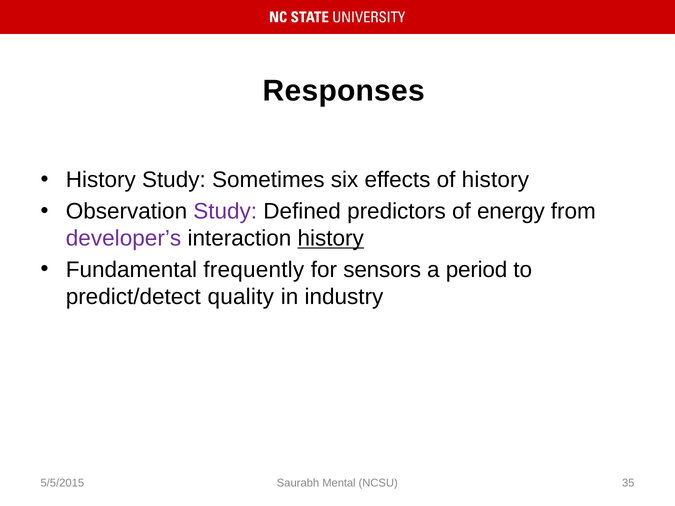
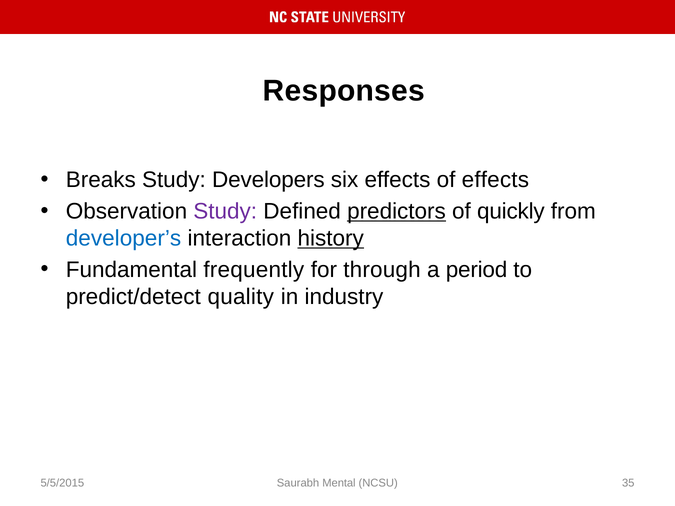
History: History -> Breaks (101, 180)
Sometimes: Sometimes -> Developers (268, 180)
of history: history -> effects (495, 180)
predictors underline: none -> present (396, 211)
energy: energy -> quickly (511, 211)
developer’s colour: purple -> blue (124, 238)
sensors: sensors -> through (382, 270)
